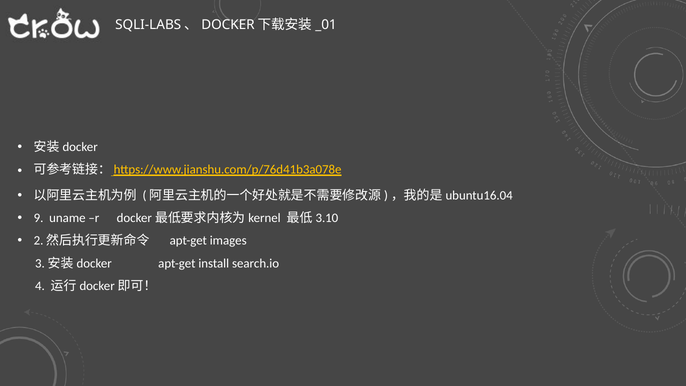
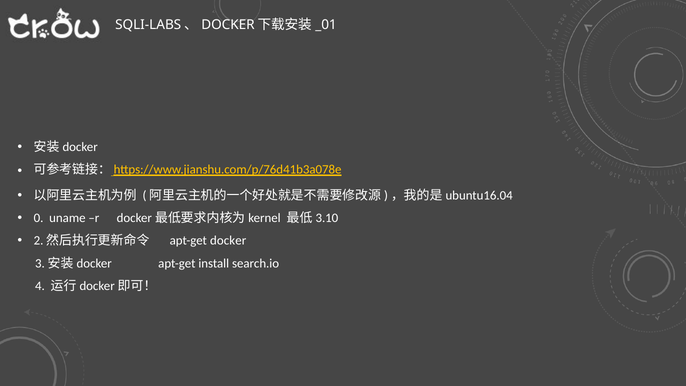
9: 9 -> 0 (39, 218)
apt-get images: images -> docker (228, 241)
